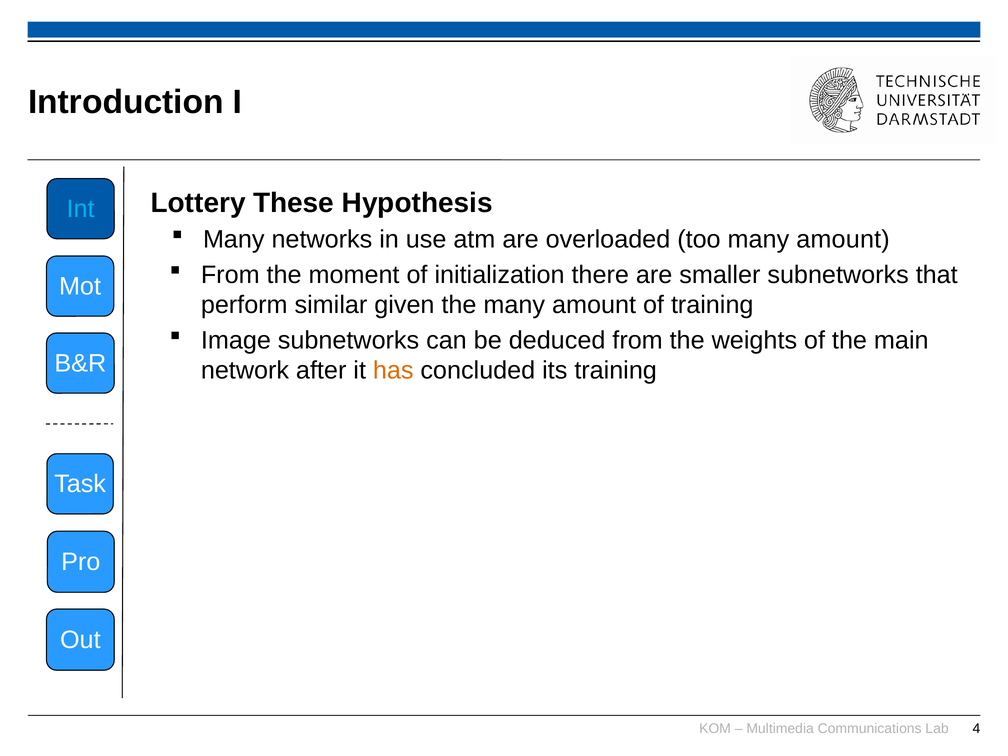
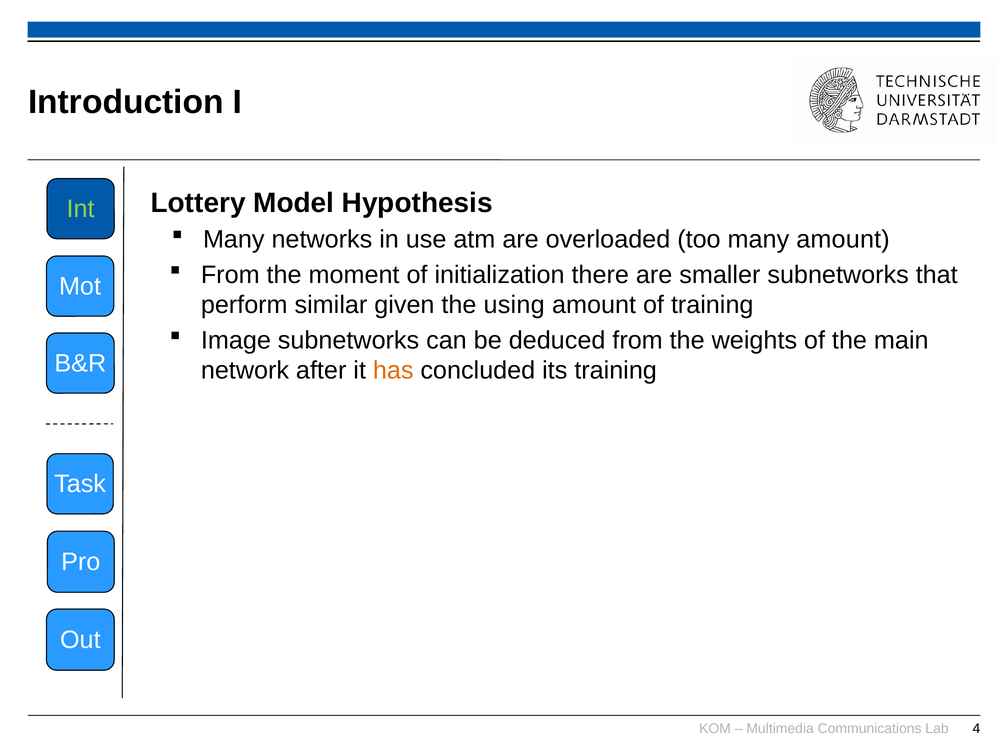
These: These -> Model (294, 203)
Int colour: light blue -> light green (81, 209)
the many: many -> using (514, 305)
